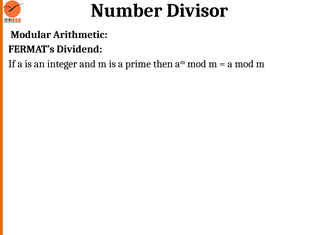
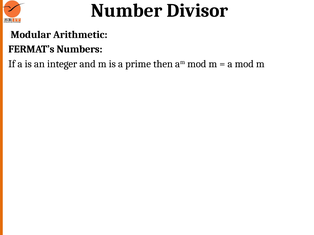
Dividend: Dividend -> Numbers (80, 49)
